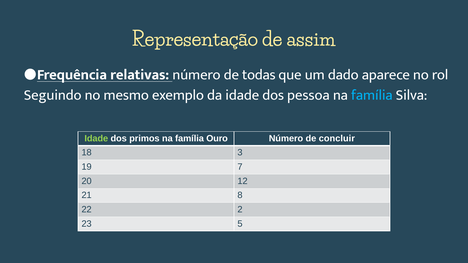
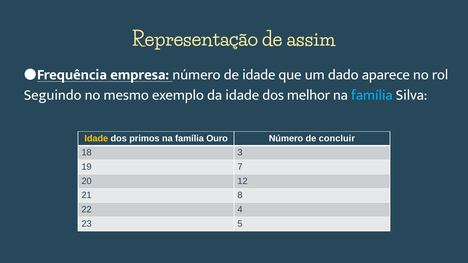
relativas: relativas -> empresa (140, 75)
de todas: todas -> idade (259, 75)
pessoa: pessoa -> melhor (309, 95)
Idade colour: light green -> yellow (96, 139)
2: 2 -> 4 (240, 210)
